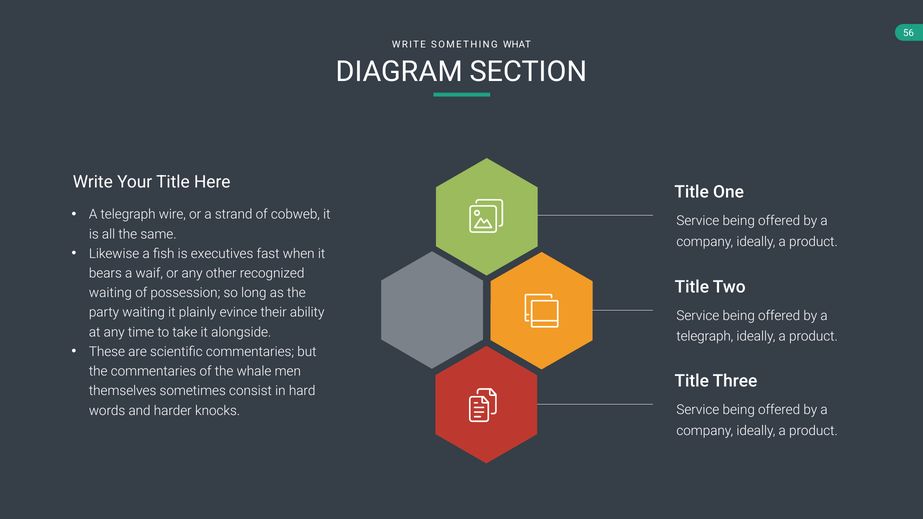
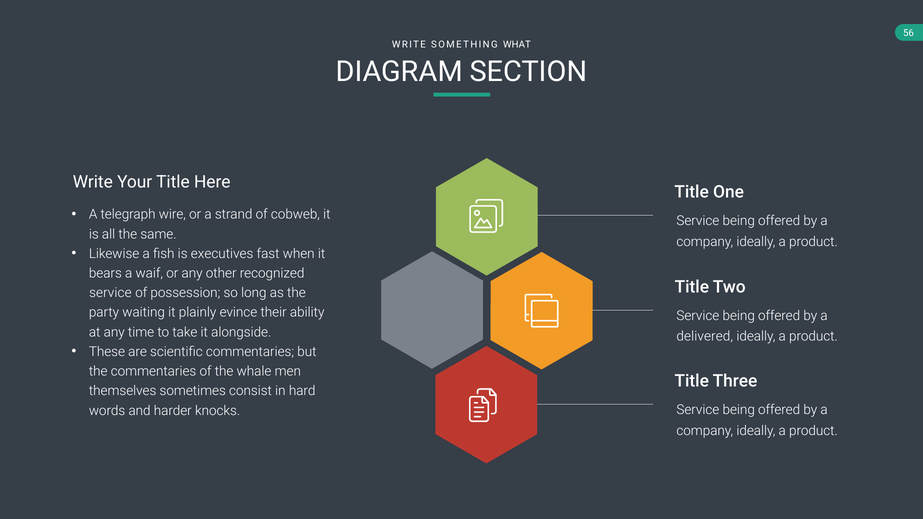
waiting: waiting -> service (110, 293)
telegraph: telegraph -> delivered (705, 337)
